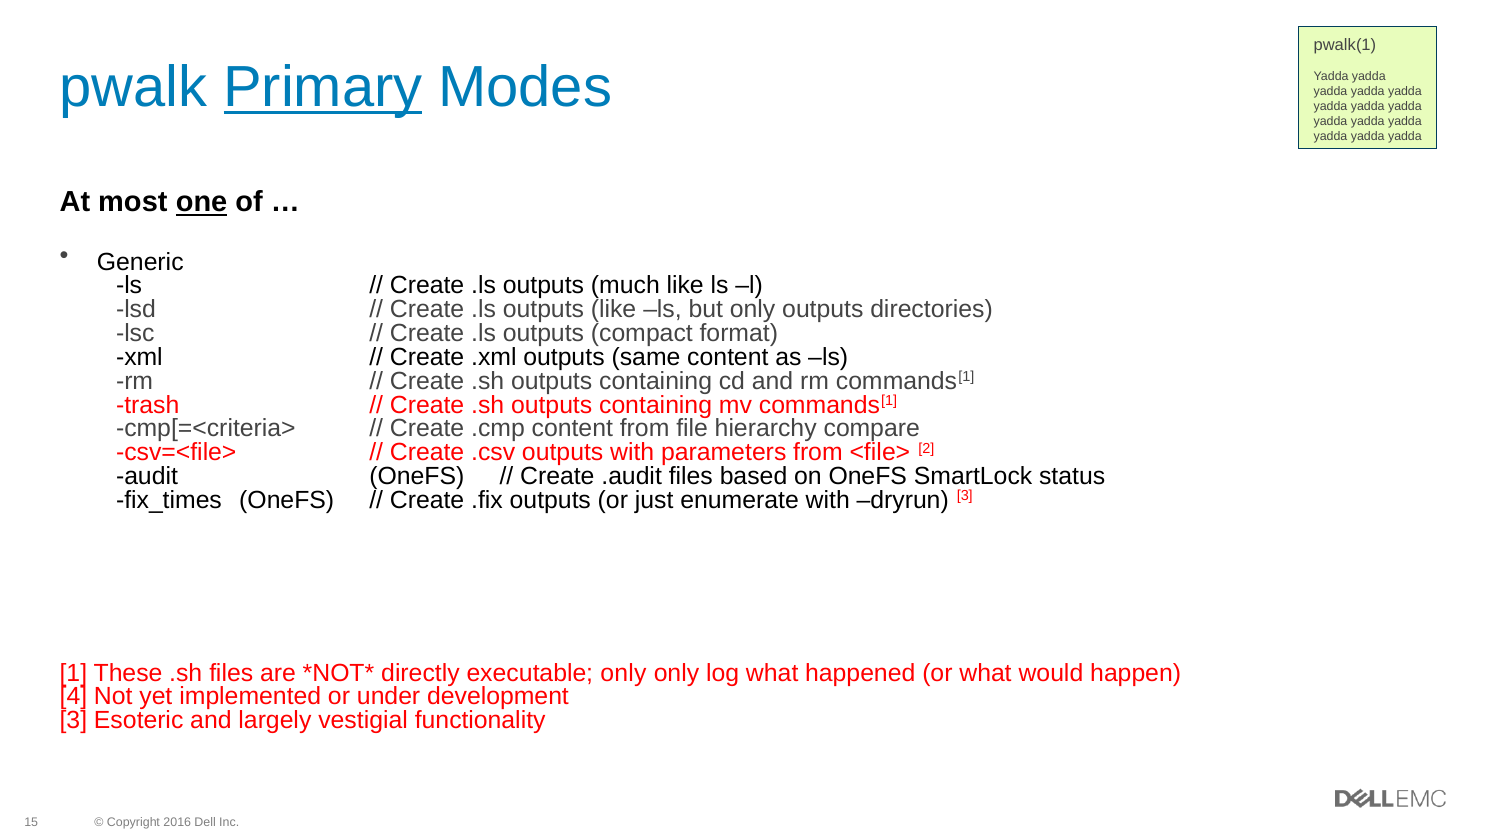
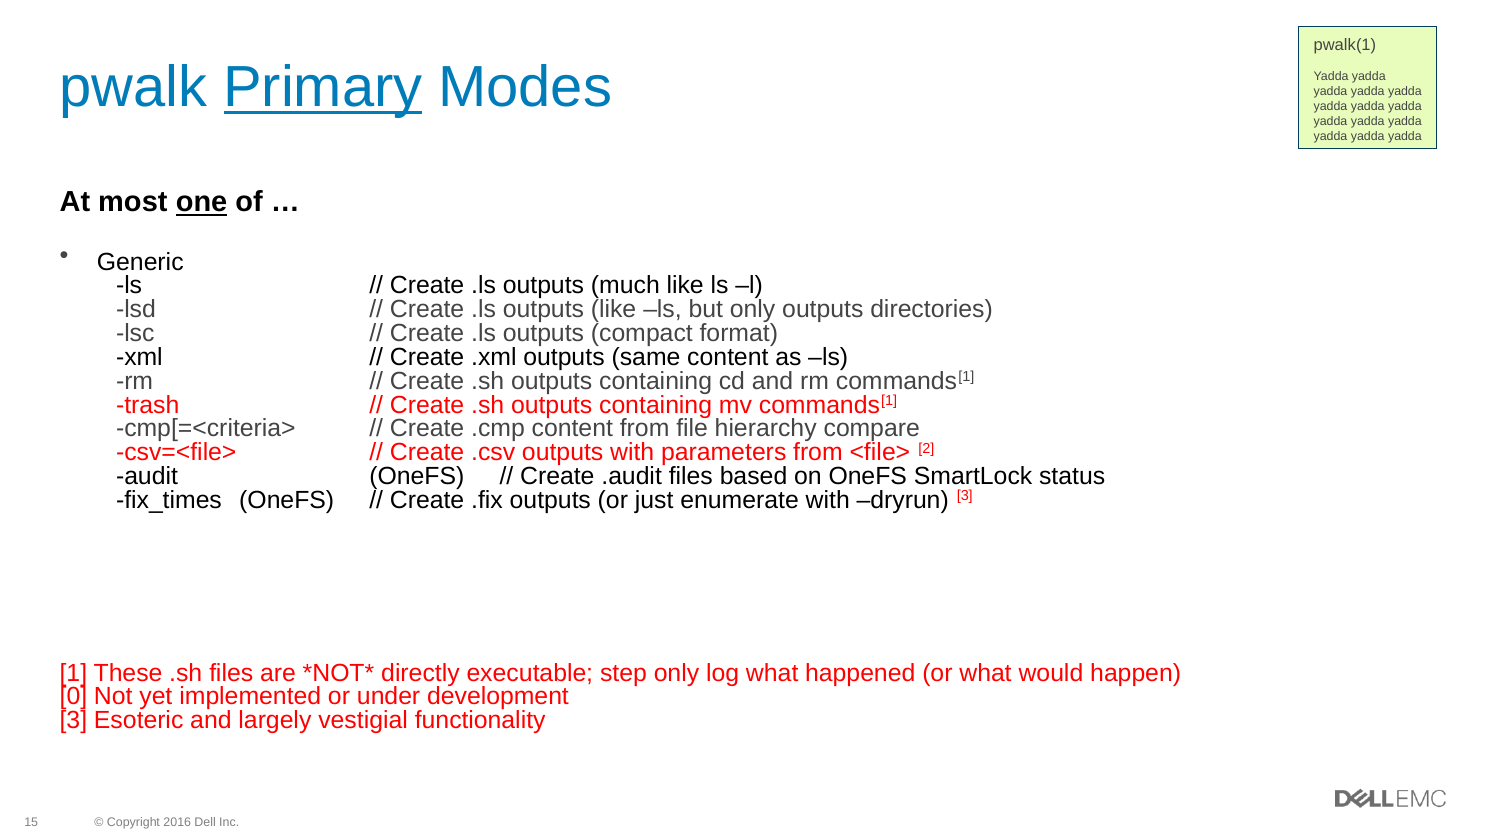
executable only: only -> step (624, 673)
4: 4 -> 0 (73, 696)
